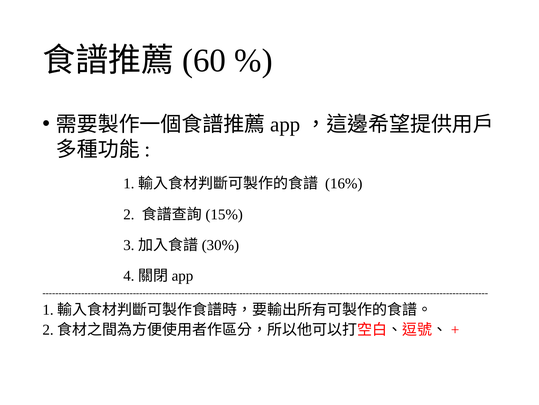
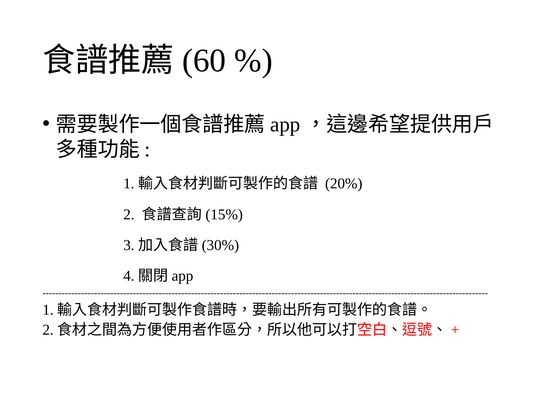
16%: 16% -> 20% (344, 183)
